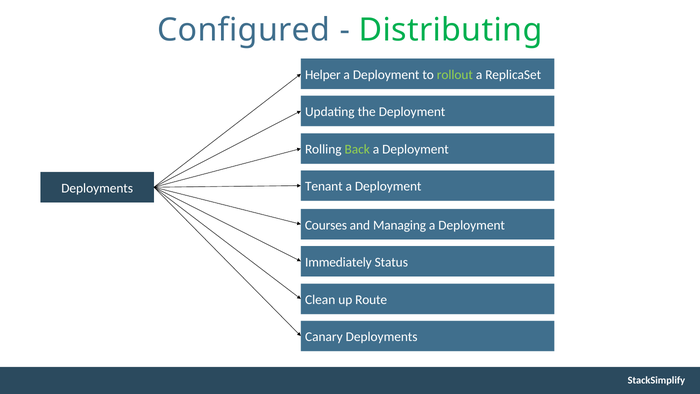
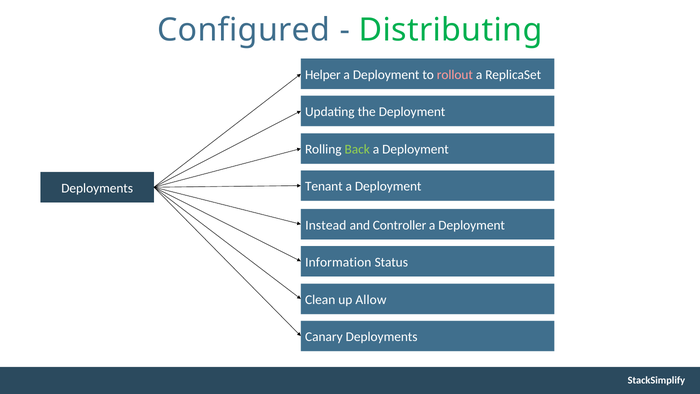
rollout colour: light green -> pink (455, 75)
Courses: Courses -> Instead (326, 225)
Managing: Managing -> Controller (400, 225)
Immediately: Immediately -> Information (338, 262)
Route: Route -> Allow (371, 300)
